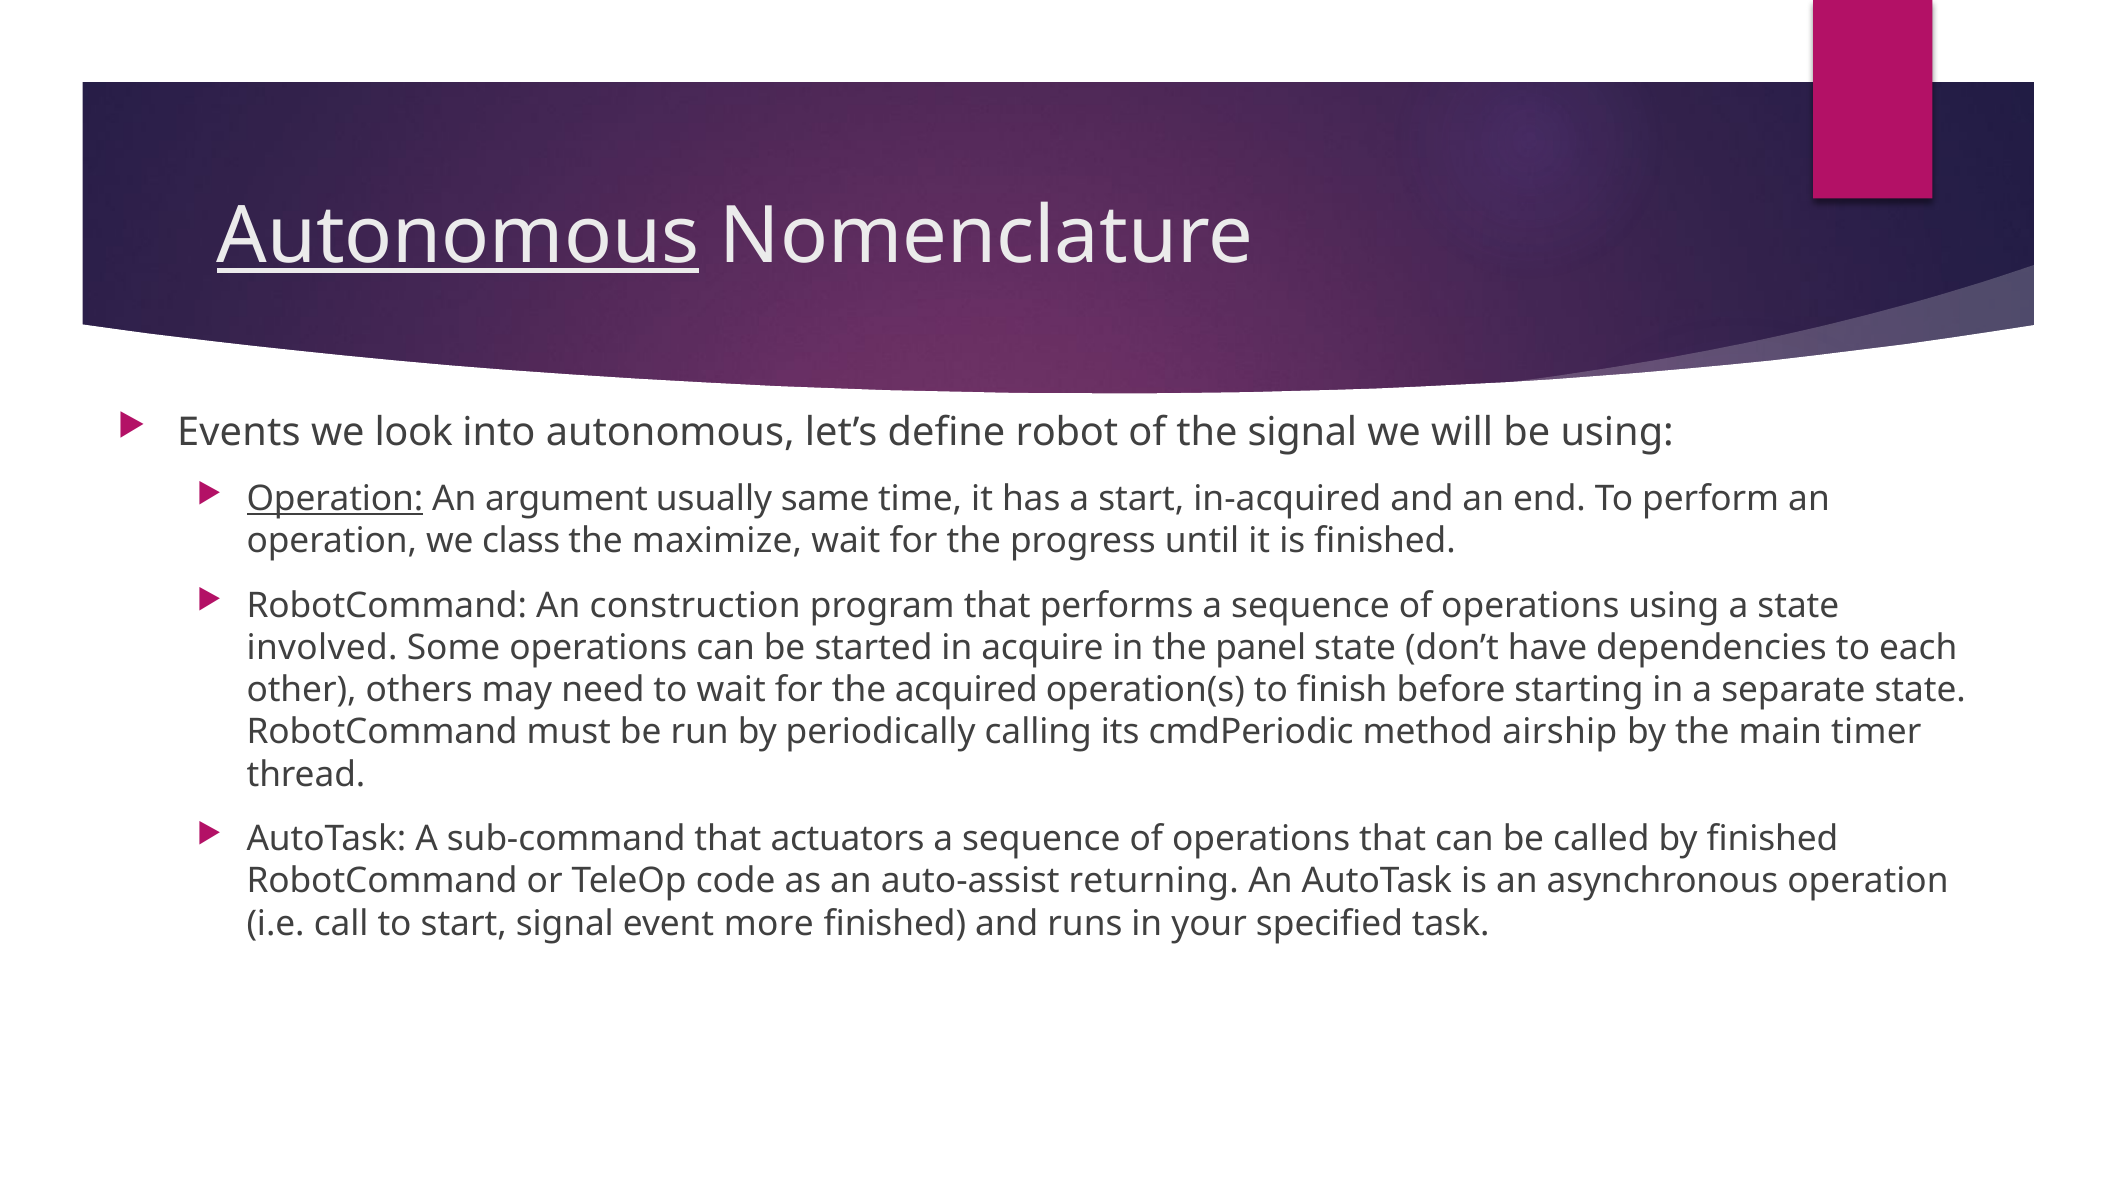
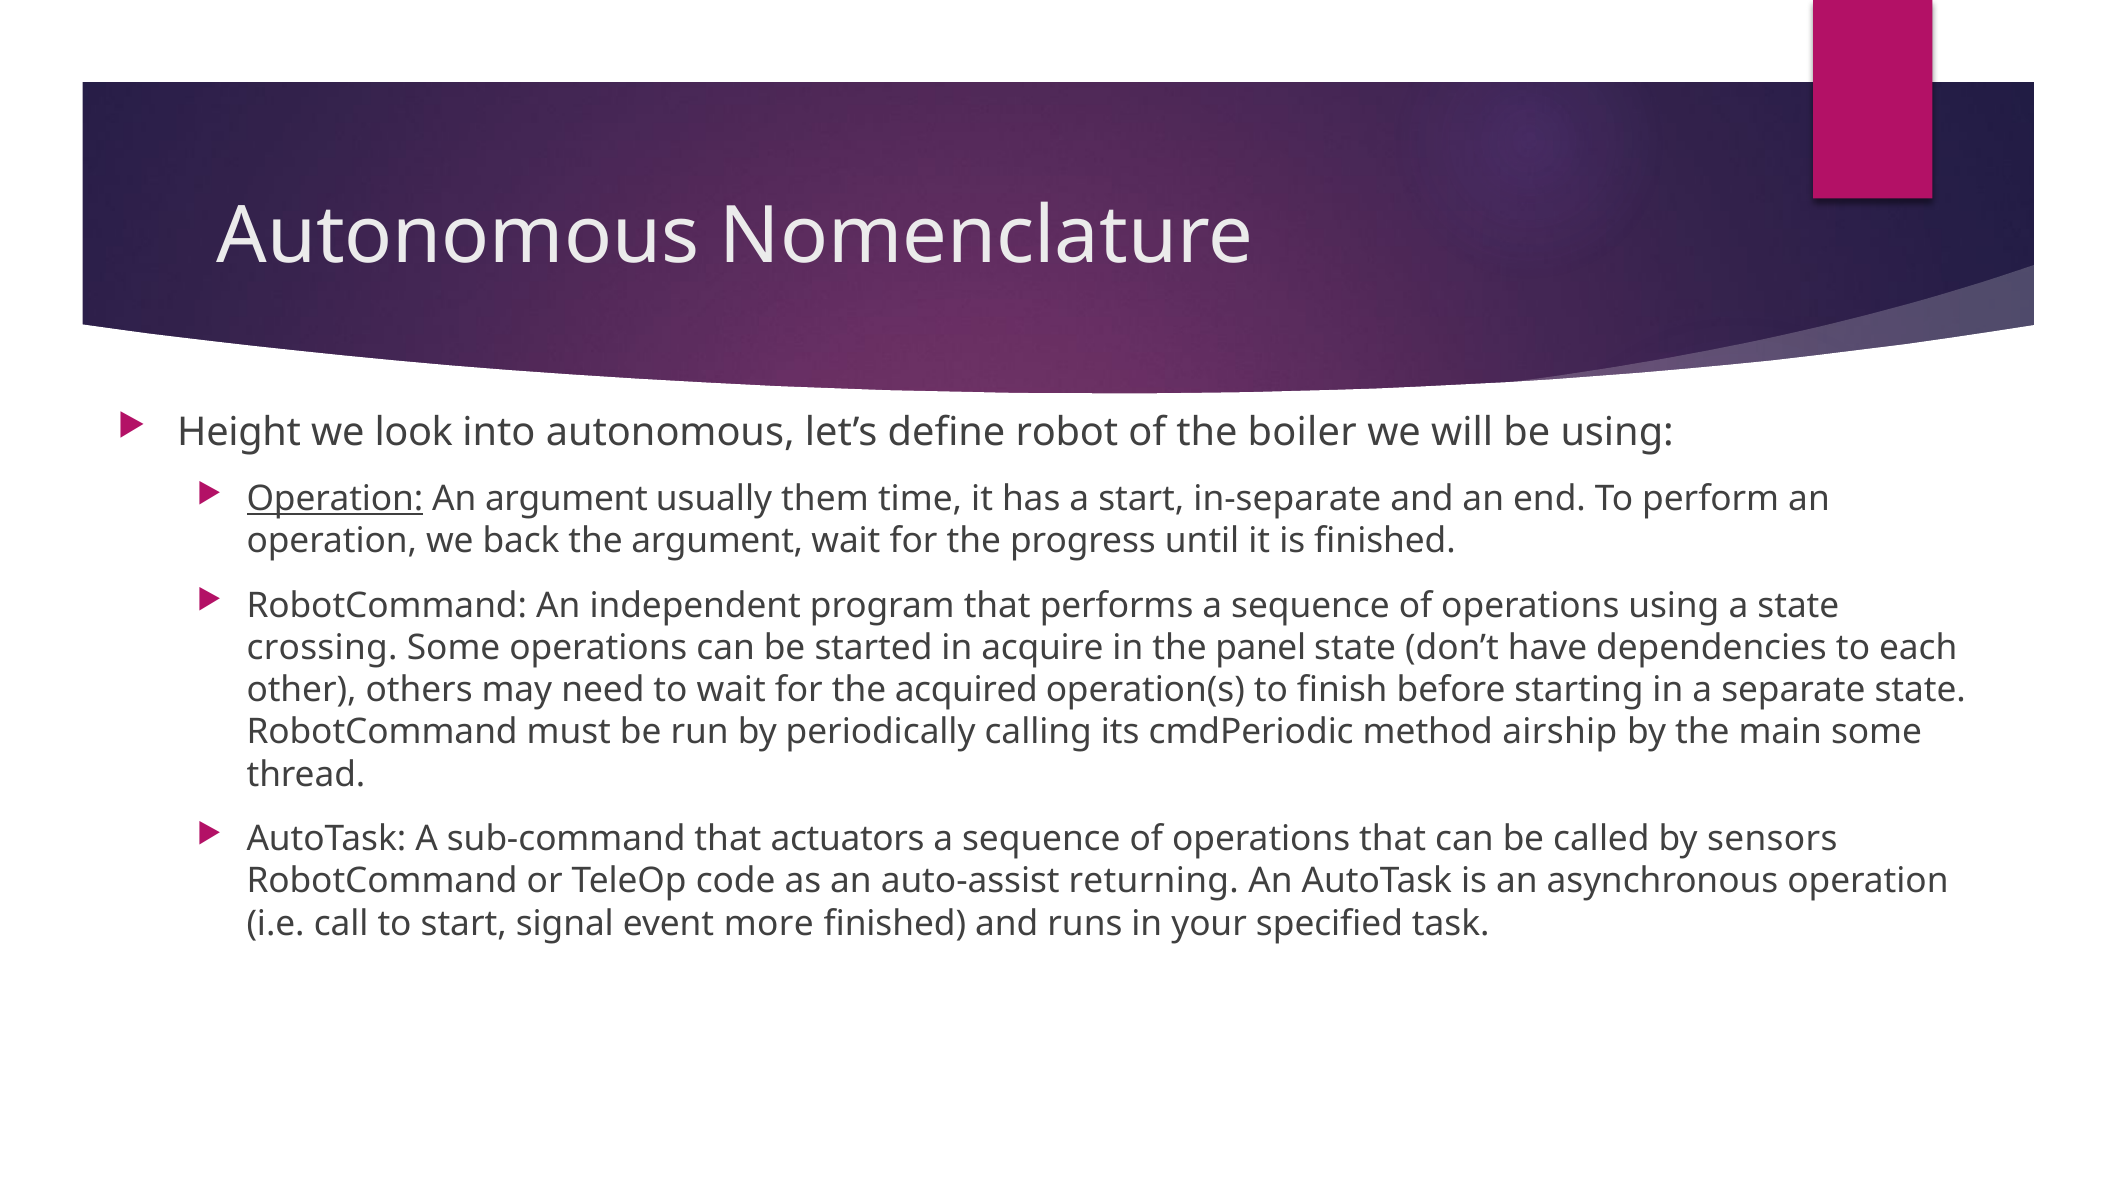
Autonomous underline: present -> none (458, 236)
Events: Events -> Height (239, 432)
the signal: signal -> boiler (1302, 432)
same: same -> them (825, 499)
in-acquired: in-acquired -> in-separate (1287, 499)
class: class -> back (521, 541)
the maximize: maximize -> argument (717, 541)
construction: construction -> independent (695, 606)
involved: involved -> crossing (322, 648)
main timer: timer -> some (1877, 733)
by finished: finished -> sensors (1772, 839)
